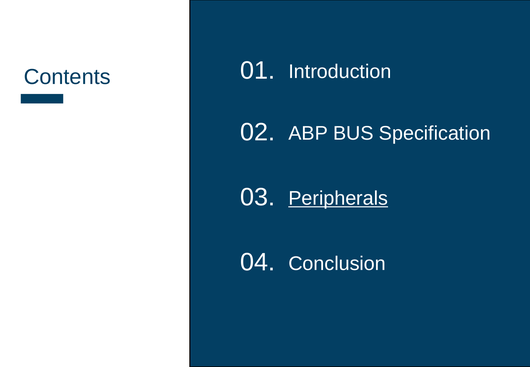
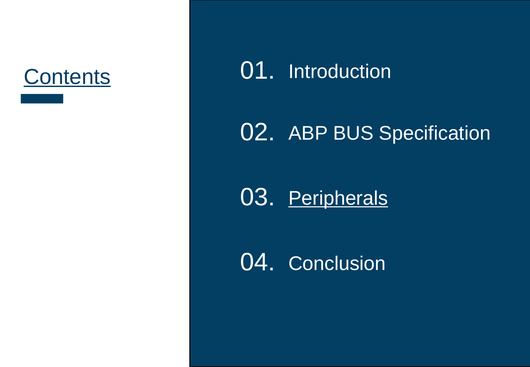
Contents underline: none -> present (67, 77)
